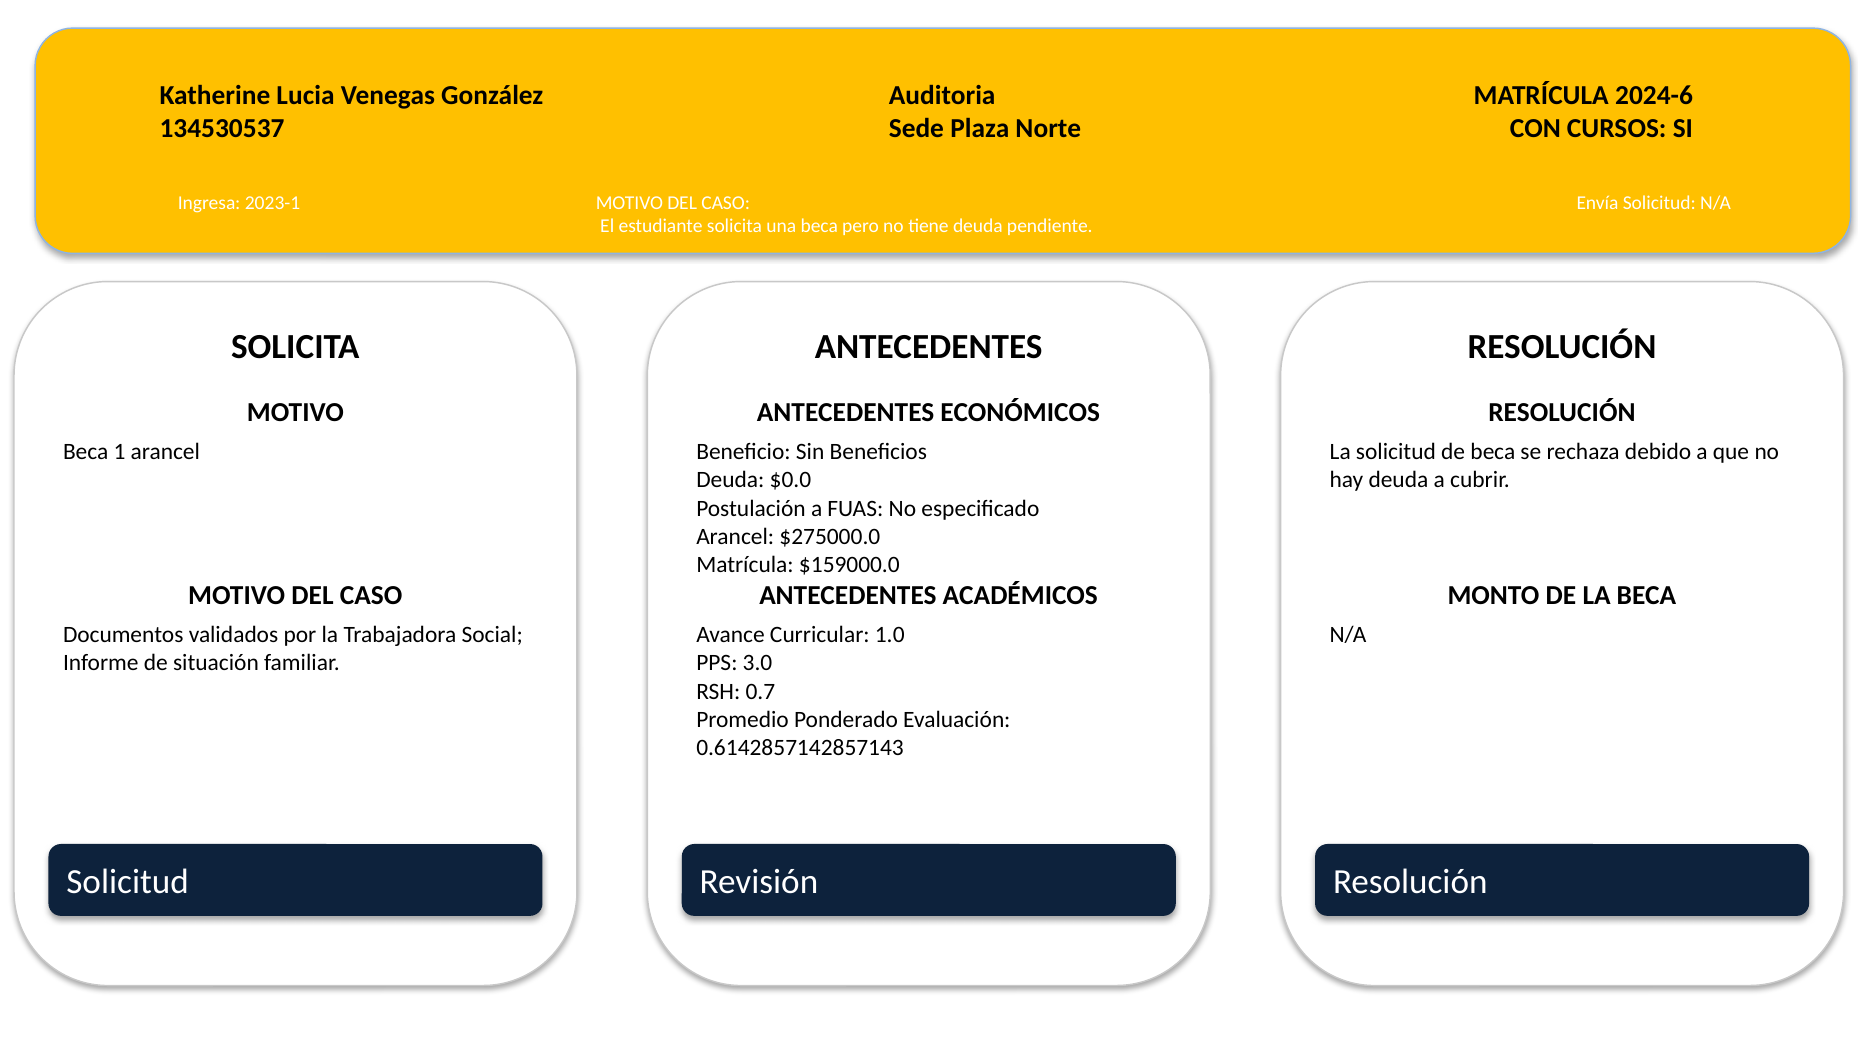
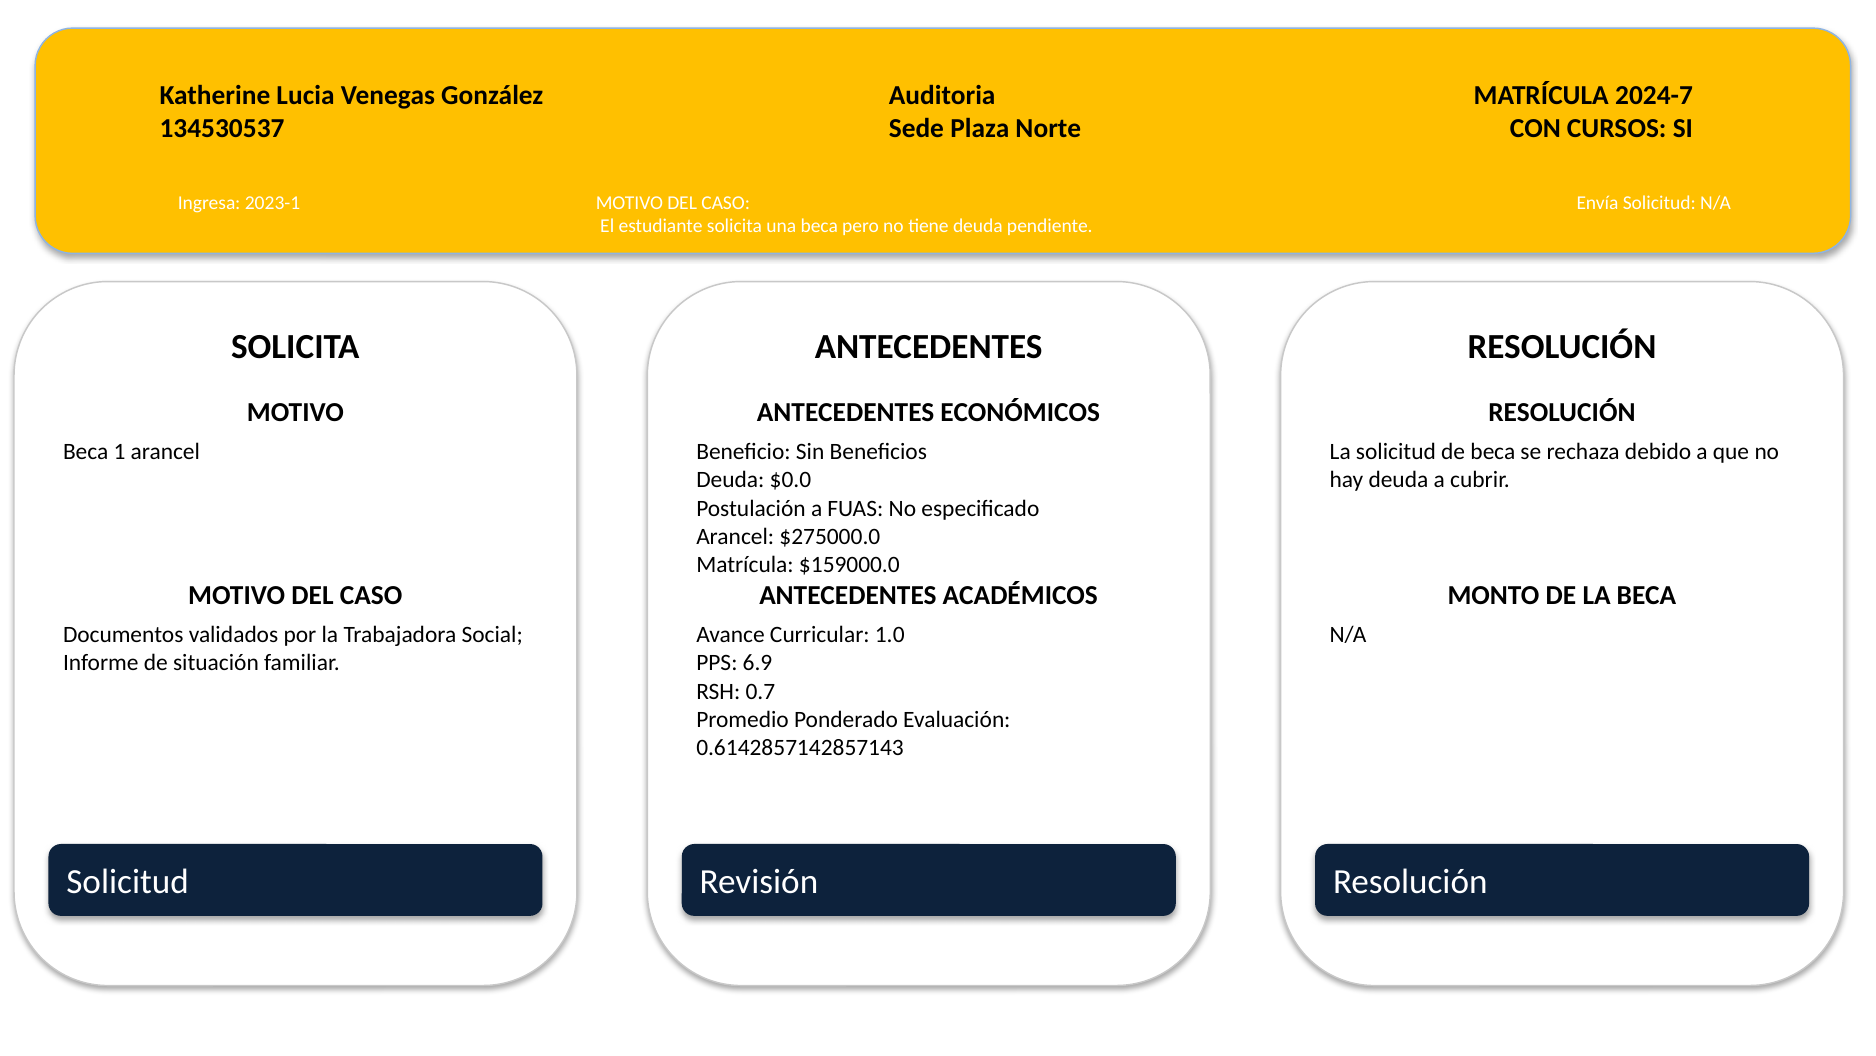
2024-6: 2024-6 -> 2024-7 (1654, 96)
3.0: 3.0 -> 6.9 (758, 663)
